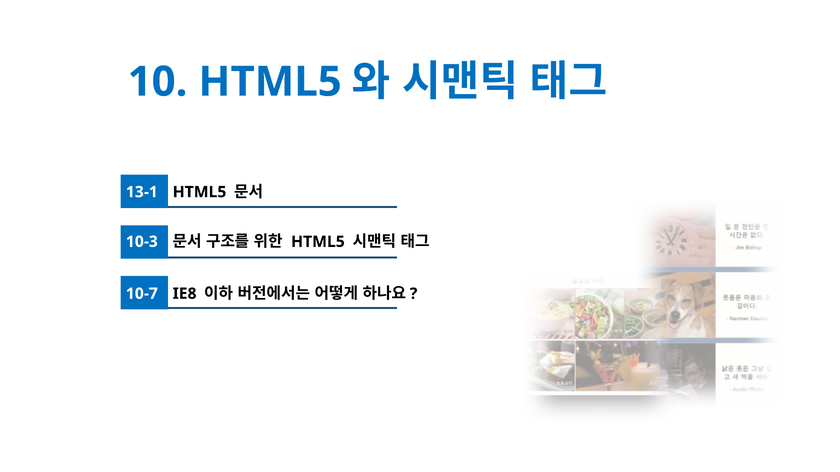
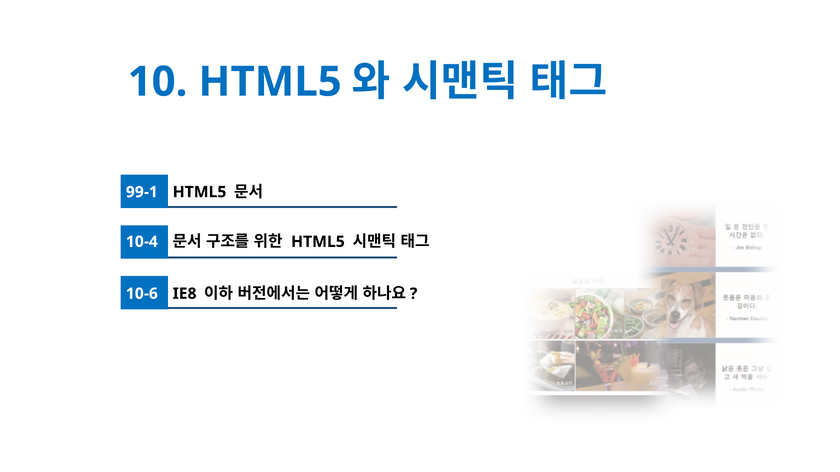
13-1: 13-1 -> 99-1 (142, 192)
10-3: 10-3 -> 10-4 (142, 242)
10-7: 10-7 -> 10-6 (142, 294)
